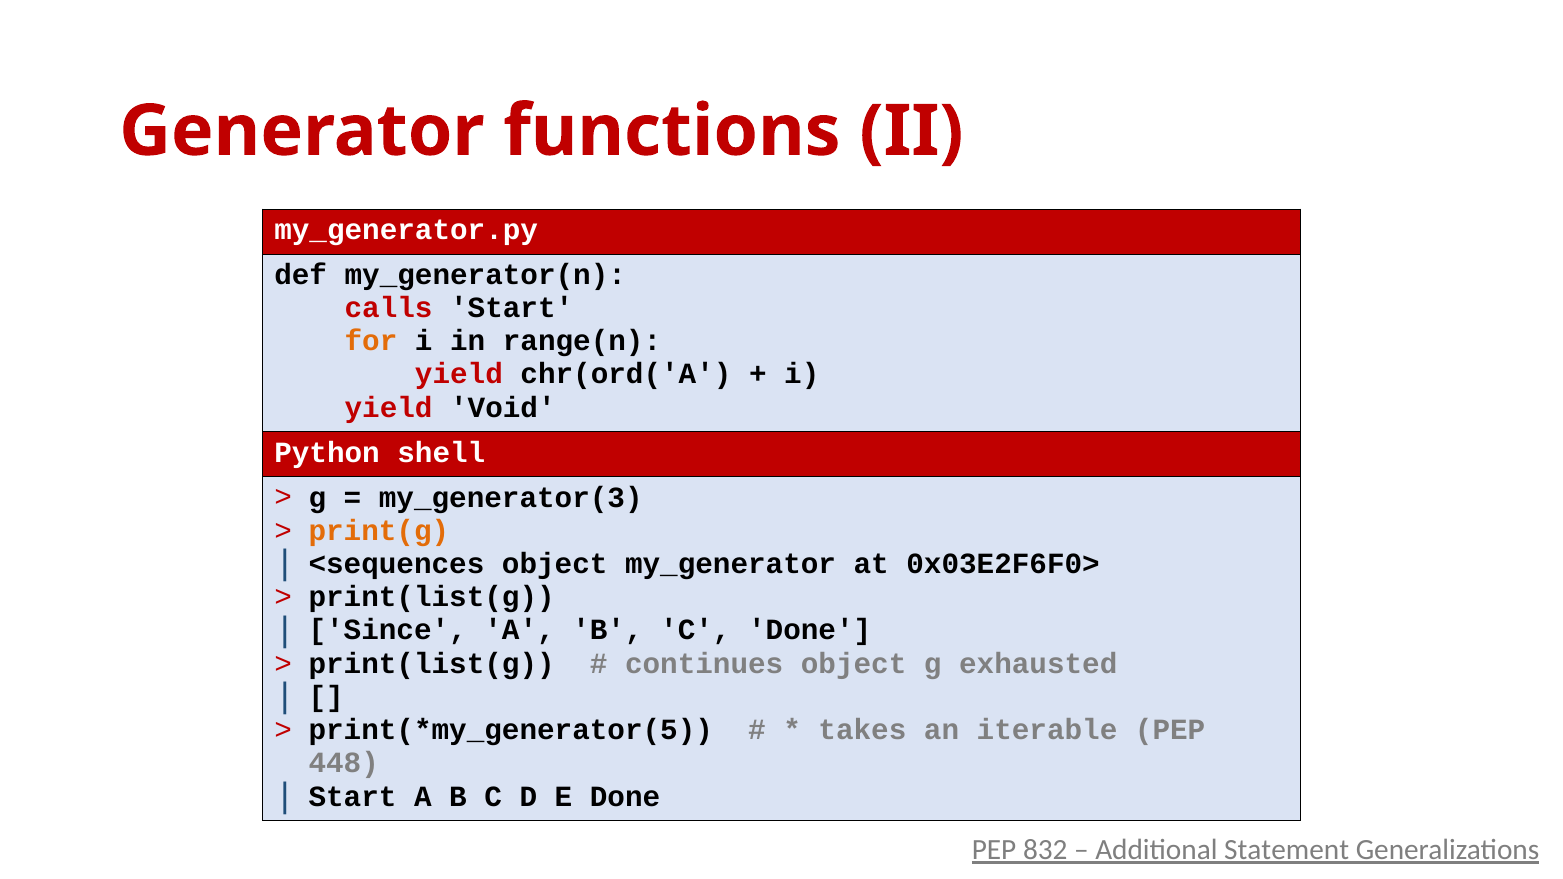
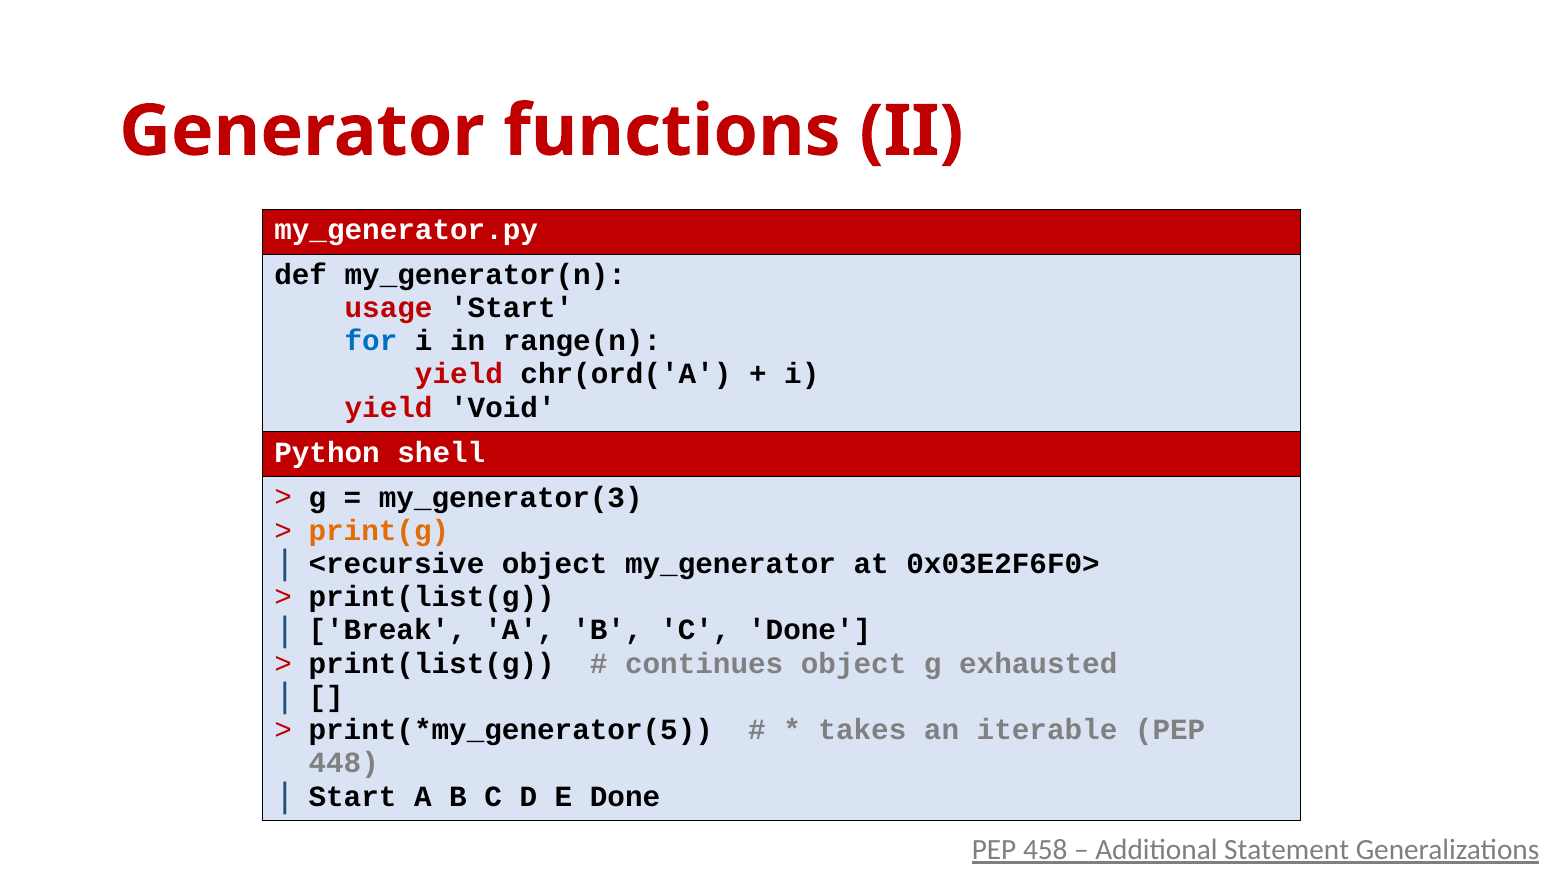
calls: calls -> usage (389, 308)
for colour: orange -> blue (371, 341)
<sequences: <sequences -> <recursive (396, 564)
Since: Since -> Break (388, 630)
832: 832 -> 458 (1045, 850)
